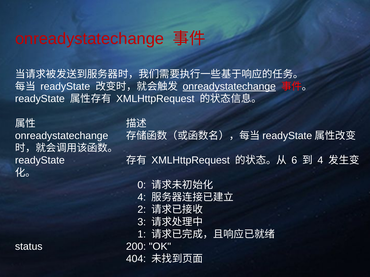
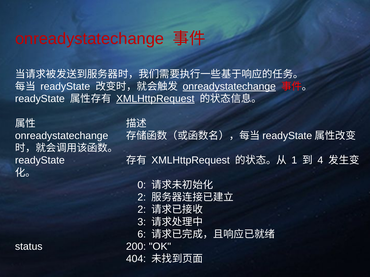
XMLHttpRequest underline: none -> present (155, 99)
6: 6 -> 1 (294, 161)
4: 4 -> 2 (142, 198)
1: 1 -> 6 (142, 235)
